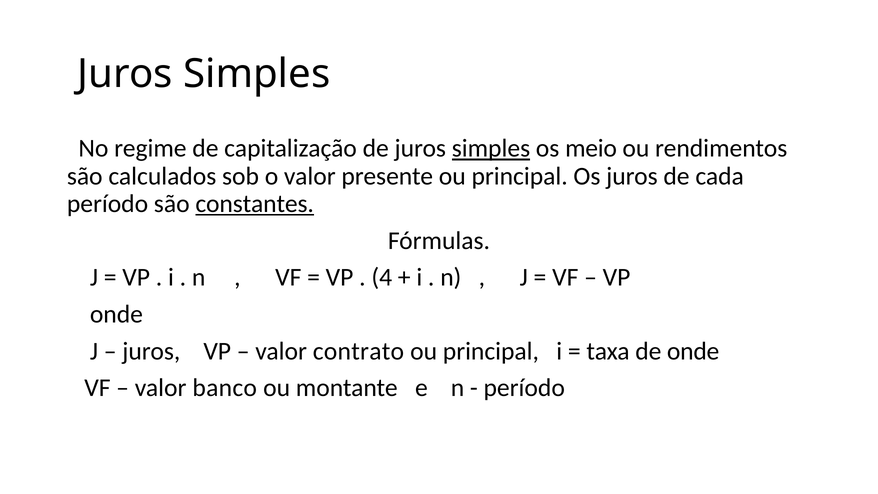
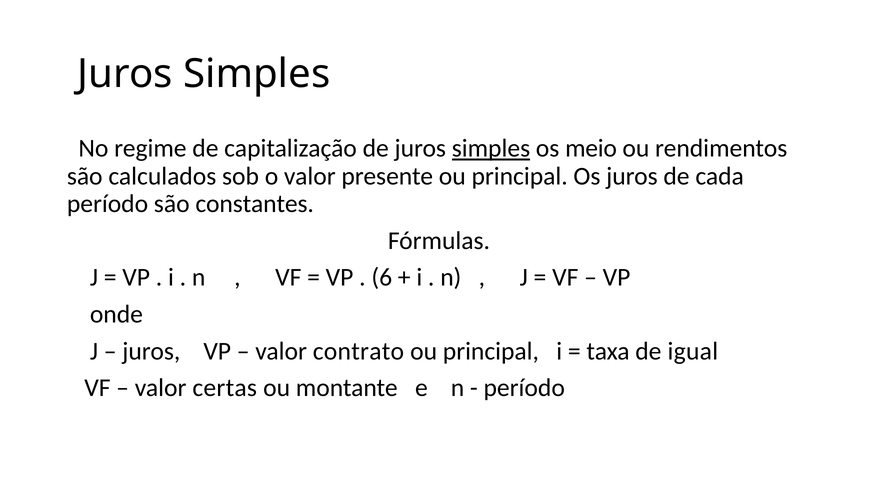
constantes underline: present -> none (255, 204)
4: 4 -> 6 (382, 277)
de onde: onde -> igual (693, 351)
banco: banco -> certas (225, 388)
